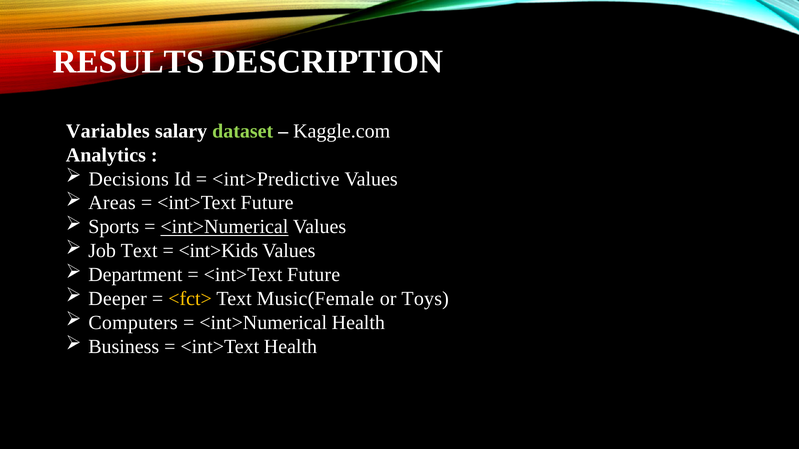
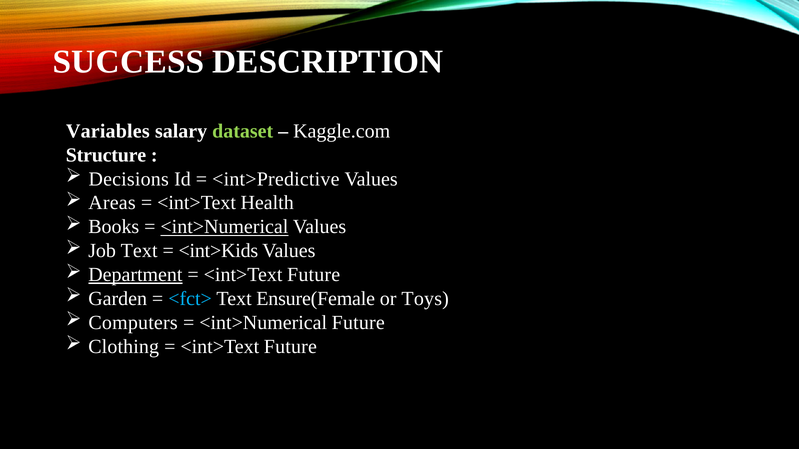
RESULTS: RESULTS -> SUCCESS (129, 62)
Analytics: Analytics -> Structure (106, 155)
Future: Future -> Health (267, 203)
Sports: Sports -> Books (114, 227)
Department underline: none -> present (135, 275)
Deeper: Deeper -> Garden (118, 299)
<fct> colour: yellow -> light blue (190, 299)
Music(Female: Music(Female -> Ensure(Female (316, 299)
<int>Numerical Health: Health -> Future (358, 323)
Business: Business -> Clothing (124, 347)
Health: Health -> Future (290, 347)
